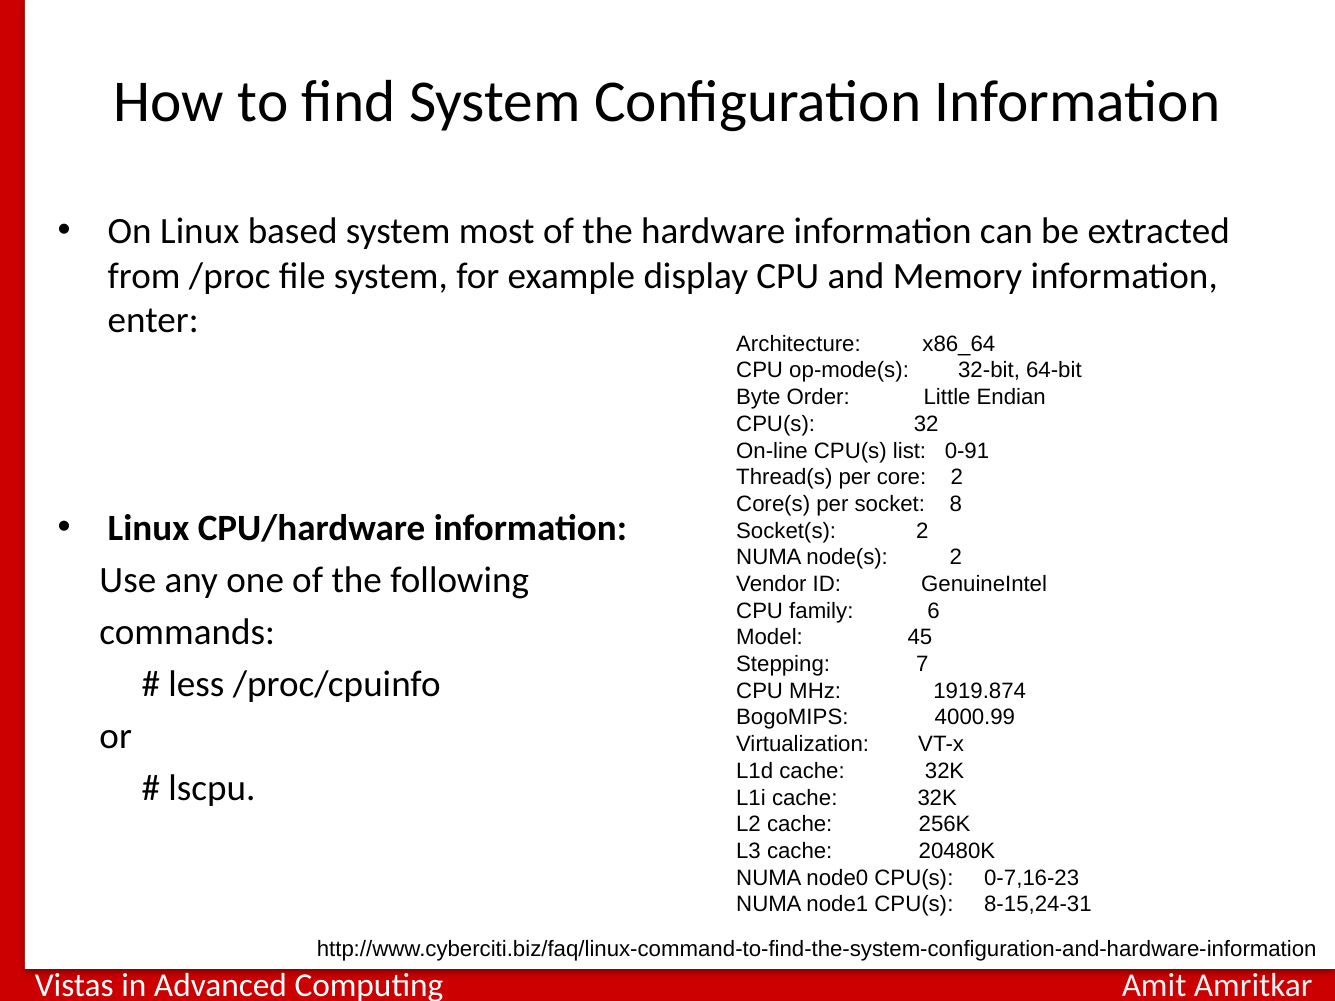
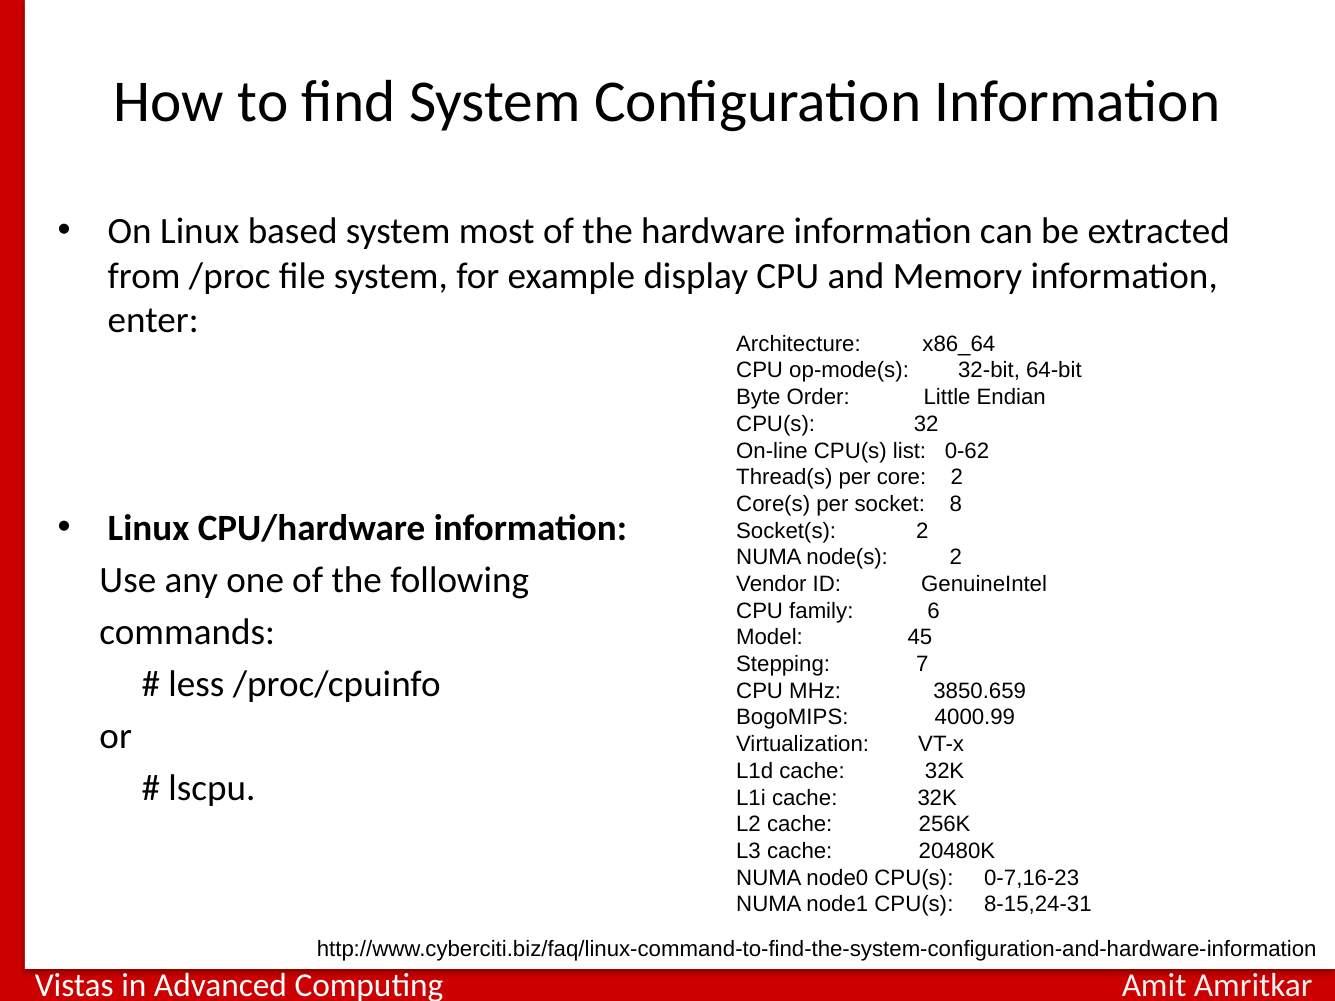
0-91: 0-91 -> 0-62 (967, 451)
1919.874: 1919.874 -> 3850.659 (980, 691)
